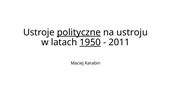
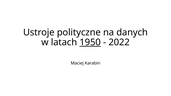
polityczne underline: present -> none (79, 32)
ustroju: ustroju -> danych (132, 32)
2011: 2011 -> 2022 (119, 42)
